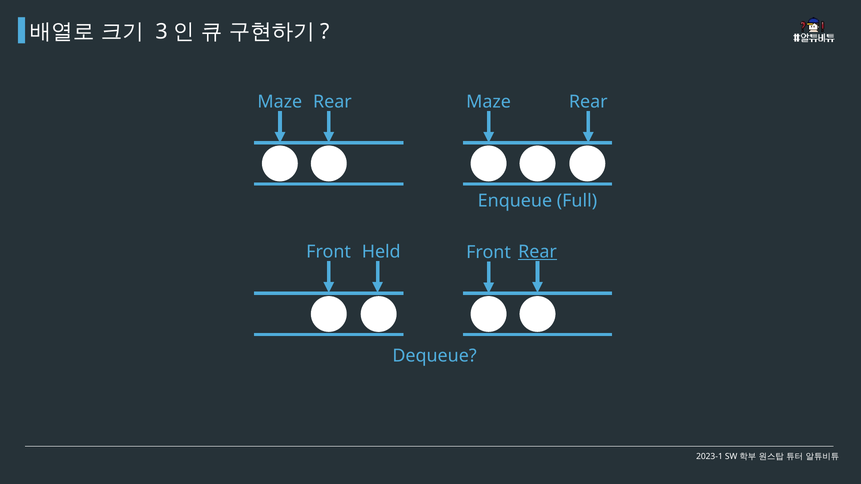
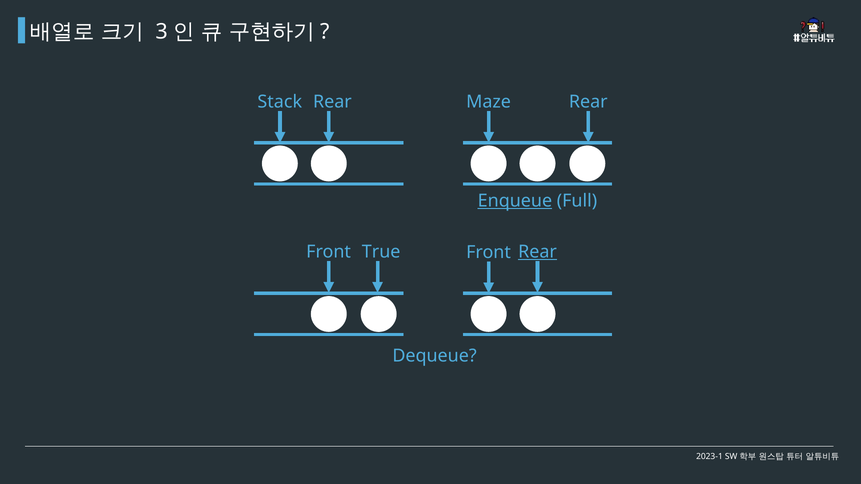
Maze: Maze -> Stack (280, 102)
Enqueue underline: none -> present (515, 201)
Held: Held -> True (381, 252)
